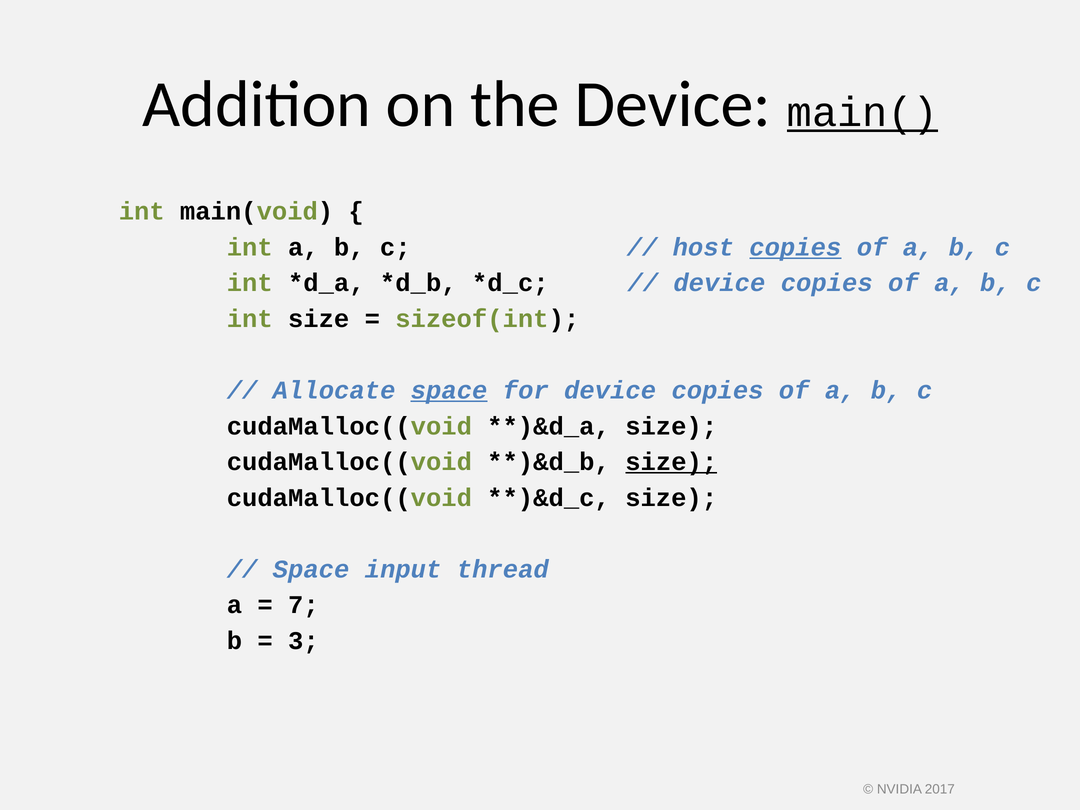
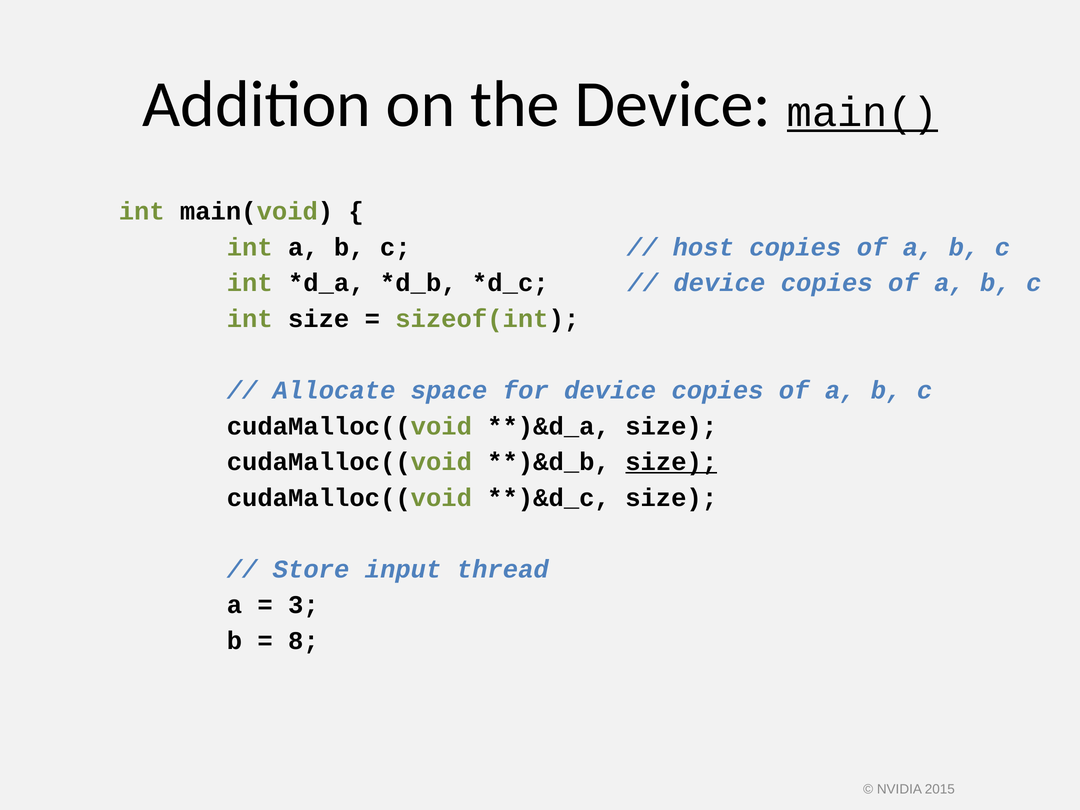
copies underline: present -> none (795, 247)
space underline: present -> none (449, 390)
Space: Space -> Store (311, 569)
7: 7 -> 3 (303, 605)
3: 3 -> 8 (303, 641)
2017: 2017 -> 2015 (940, 789)
